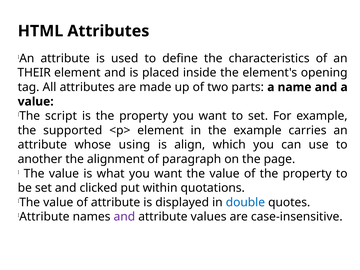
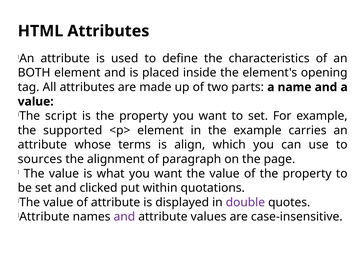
THEIR: THEIR -> BOTH (34, 73)
using: using -> terms (135, 145)
another: another -> sources (40, 159)
double colour: blue -> purple (245, 202)
